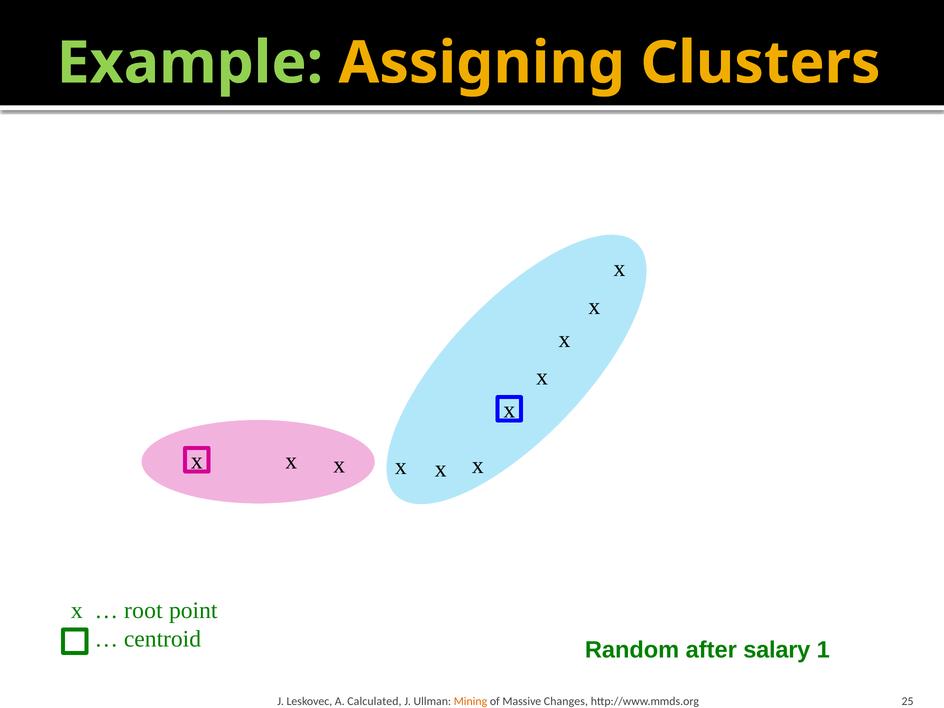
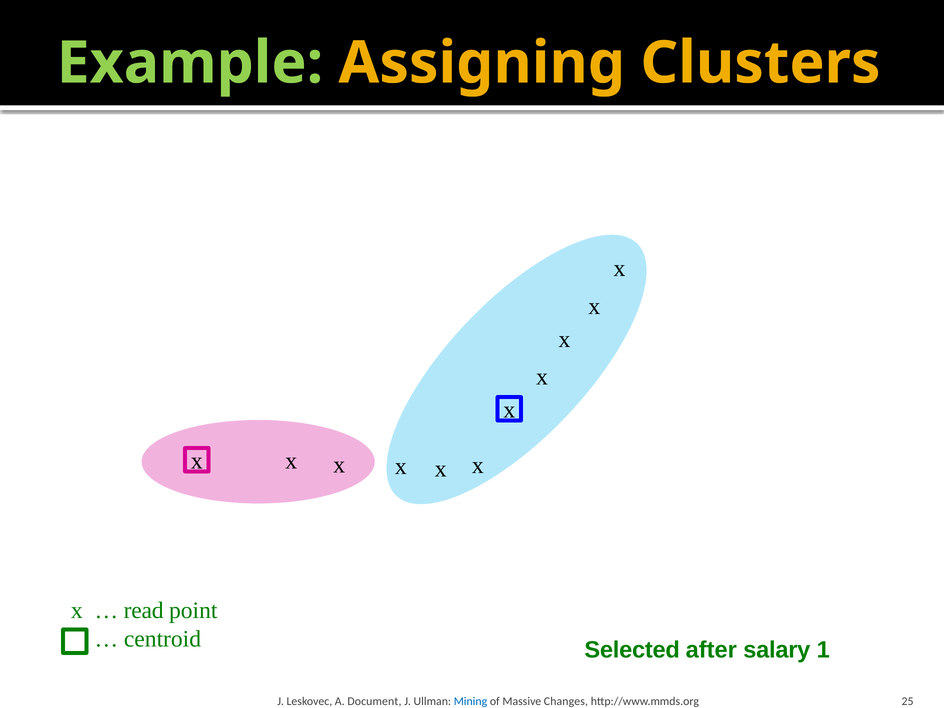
root: root -> read (144, 610)
Random: Random -> Selected (632, 650)
Calculated: Calculated -> Document (374, 702)
Mining colour: orange -> blue (470, 702)
